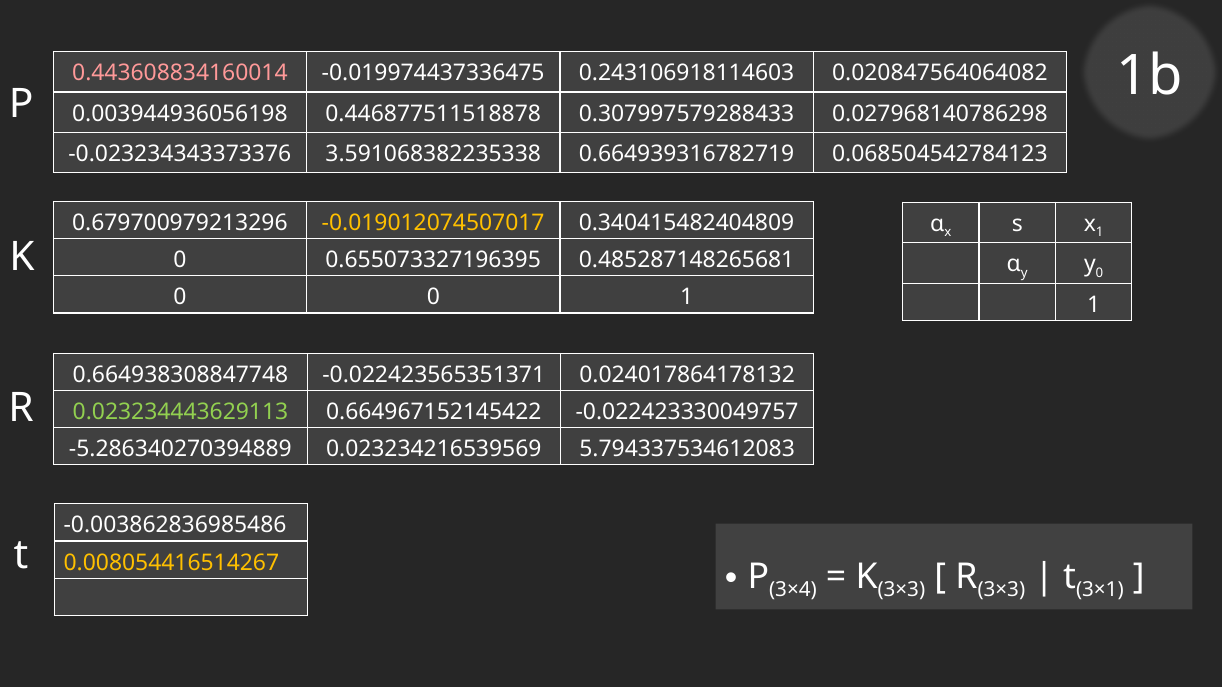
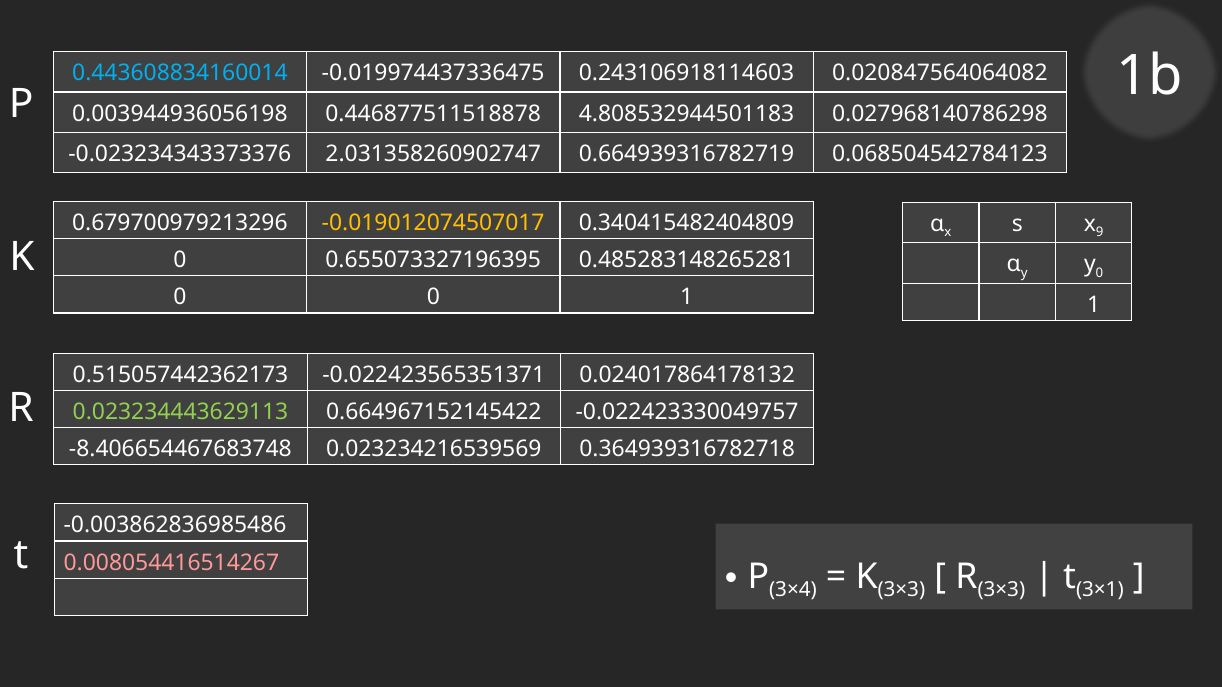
0.443608834160014 colour: pink -> light blue (180, 73)
0.307997579288433: 0.307997579288433 -> 4.808532944501183 (687, 114)
3.591068382235338: 3.591068382235338 -> 2.031358260902747 (433, 154)
1: 1 -> 9 (1100, 233)
0.485287148265681: 0.485287148265681 -> 0.485283148265281 (687, 260)
0.664938308847748: 0.664938308847748 -> 0.515057442362173 (180, 375)
-5.286340270394889: -5.286340270394889 -> -8.406654467683748 (180, 449)
5.794337534612083: 5.794337534612083 -> 0.364939316782718 (687, 449)
0.008054416514267 colour: yellow -> pink (171, 563)
